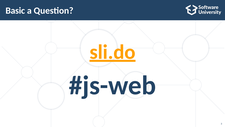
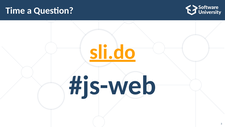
Basic: Basic -> Time (15, 11)
